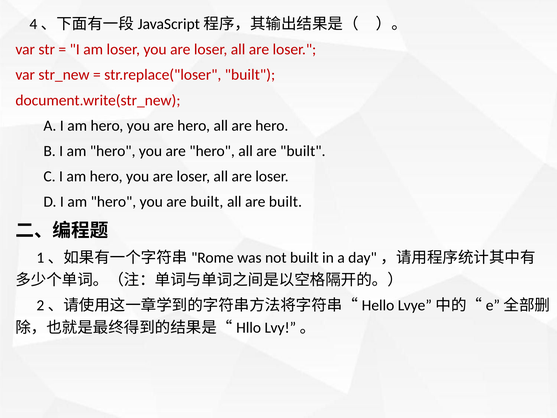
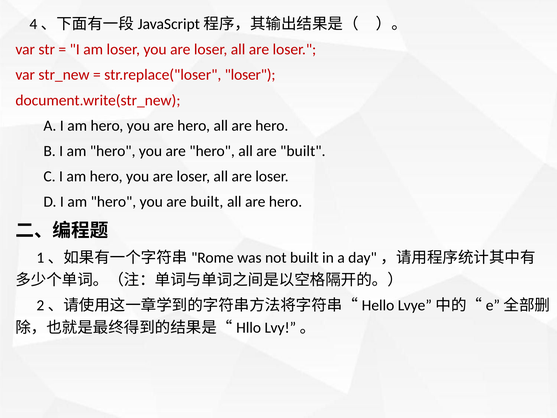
str.replace("loser built: built -> loser (250, 75)
built: built -> hero (286, 202)
